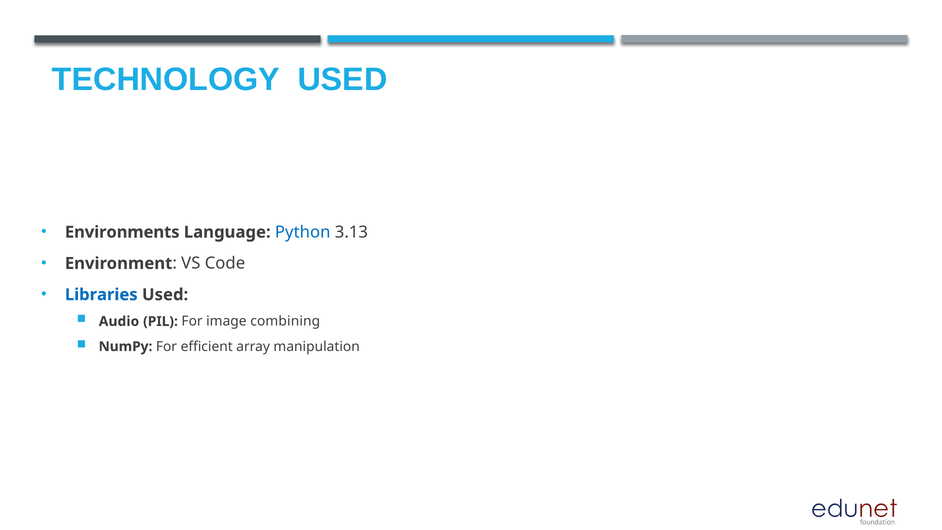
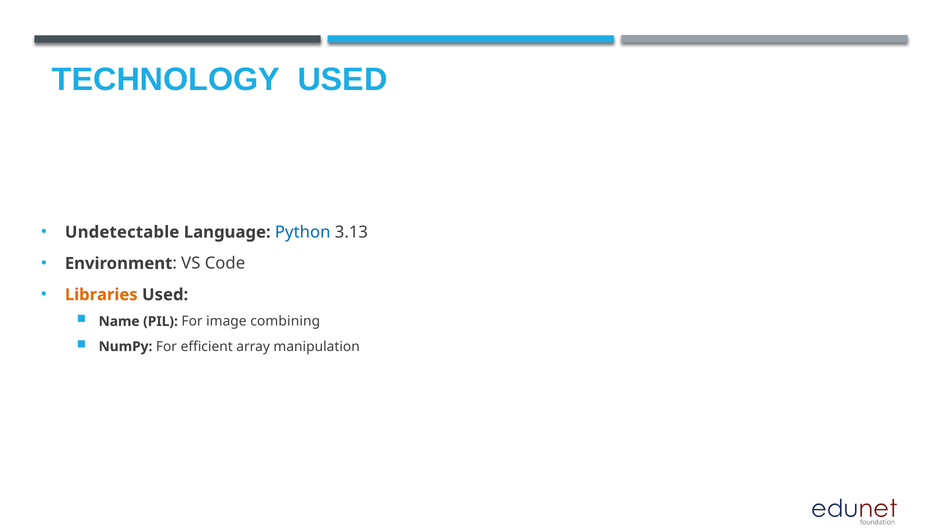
Environments: Environments -> Undetectable (122, 232)
Libraries colour: blue -> orange (101, 295)
Audio: Audio -> Name (119, 321)
